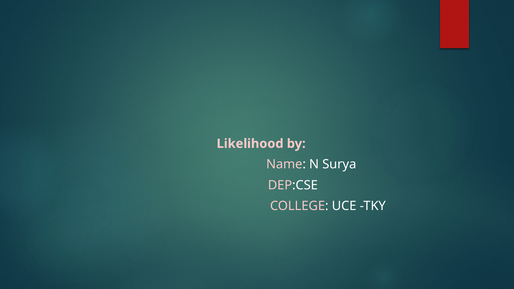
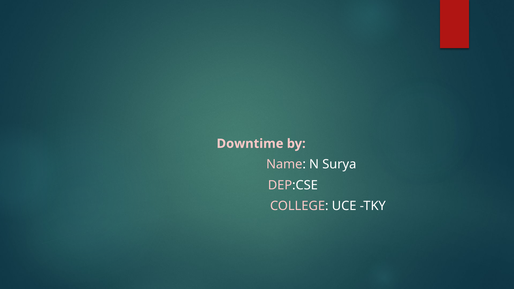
Likelihood: Likelihood -> Downtime (250, 144)
